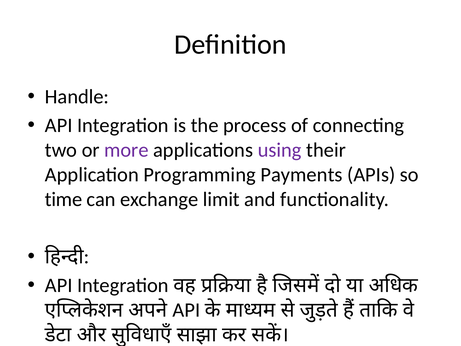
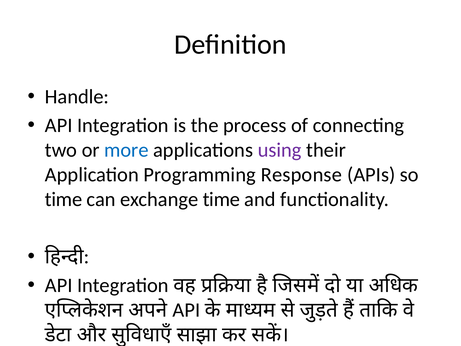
more colour: purple -> blue (126, 150)
Payments: Payments -> Response (301, 175)
exchange limit: limit -> time (221, 199)
